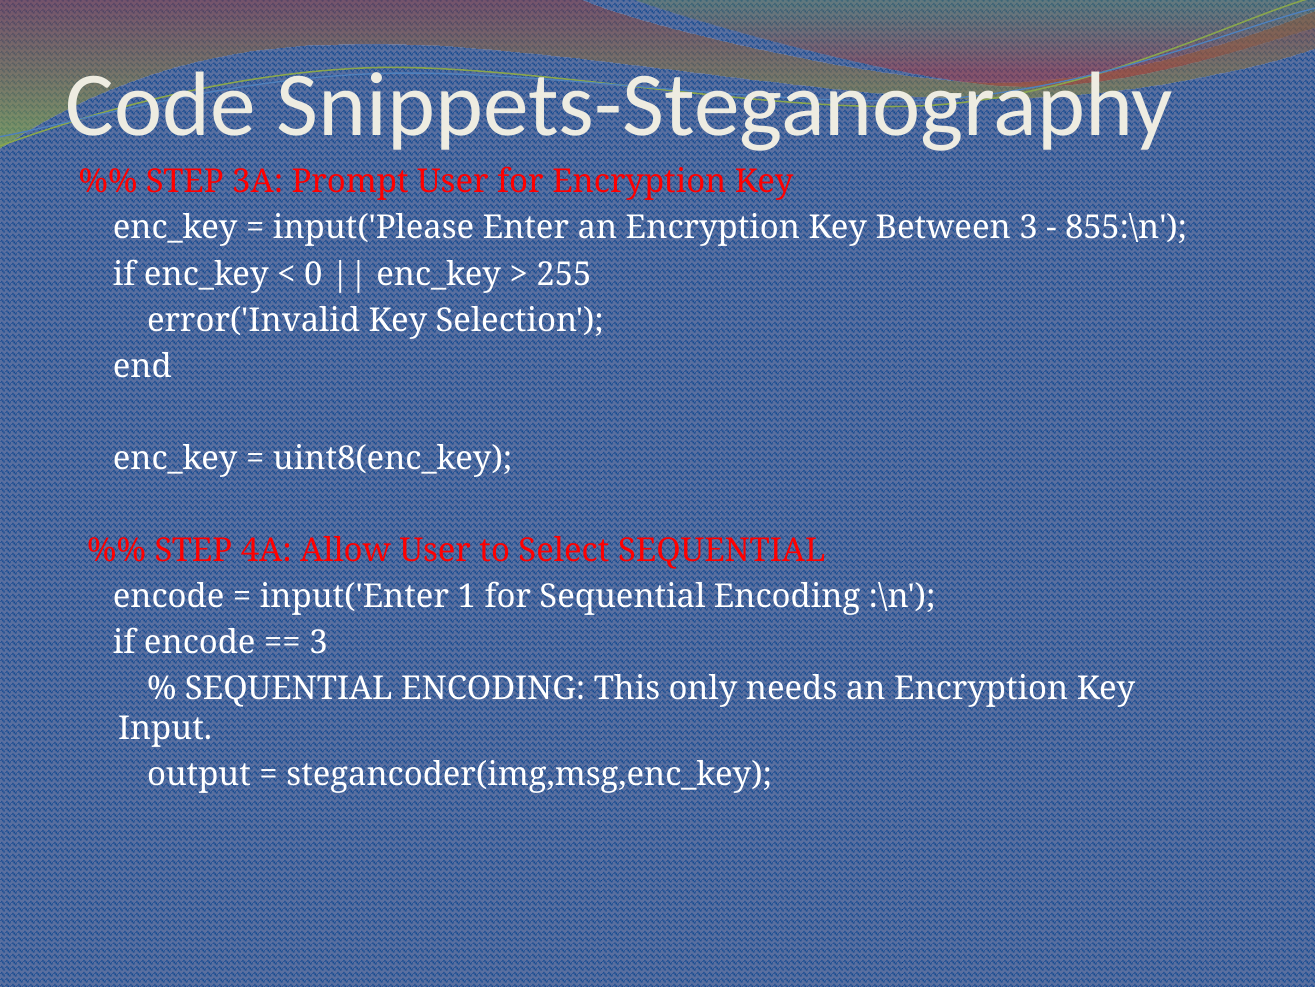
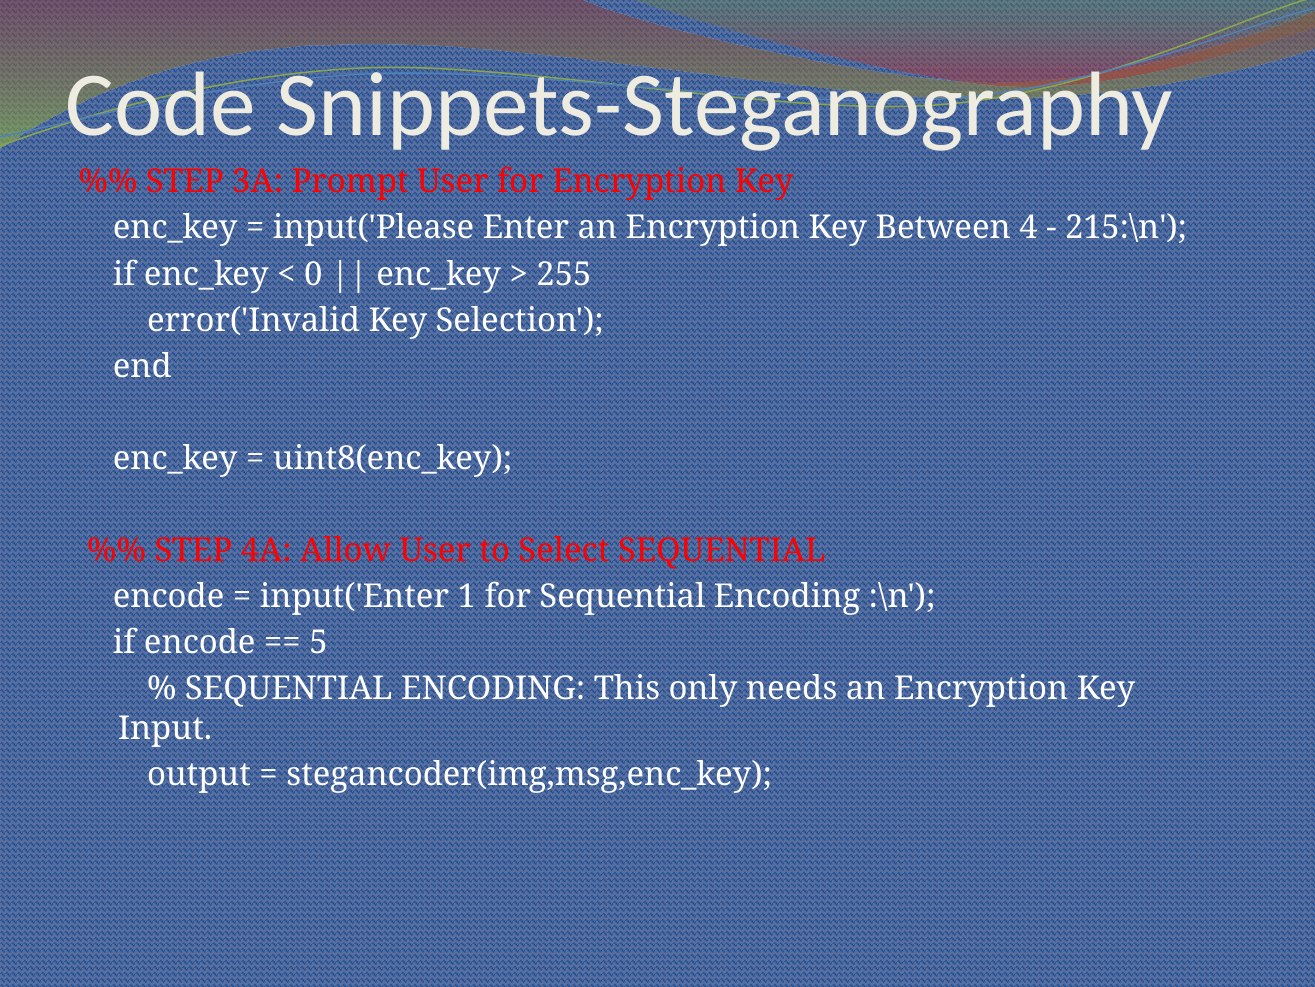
Between 3: 3 -> 4 (1029, 228)
855:\n: 855:\n -> 215:\n (1126, 228)
3: 3 -> 5 (319, 642)
